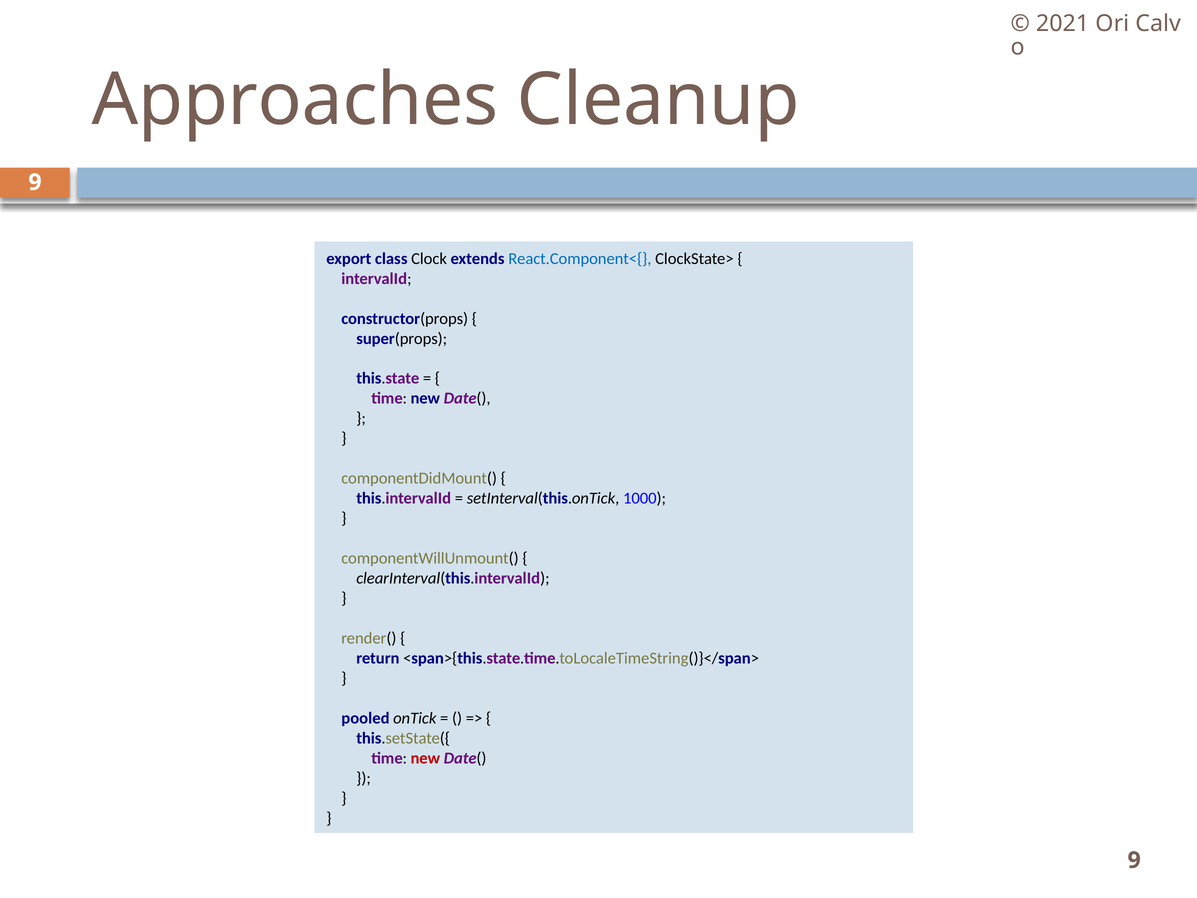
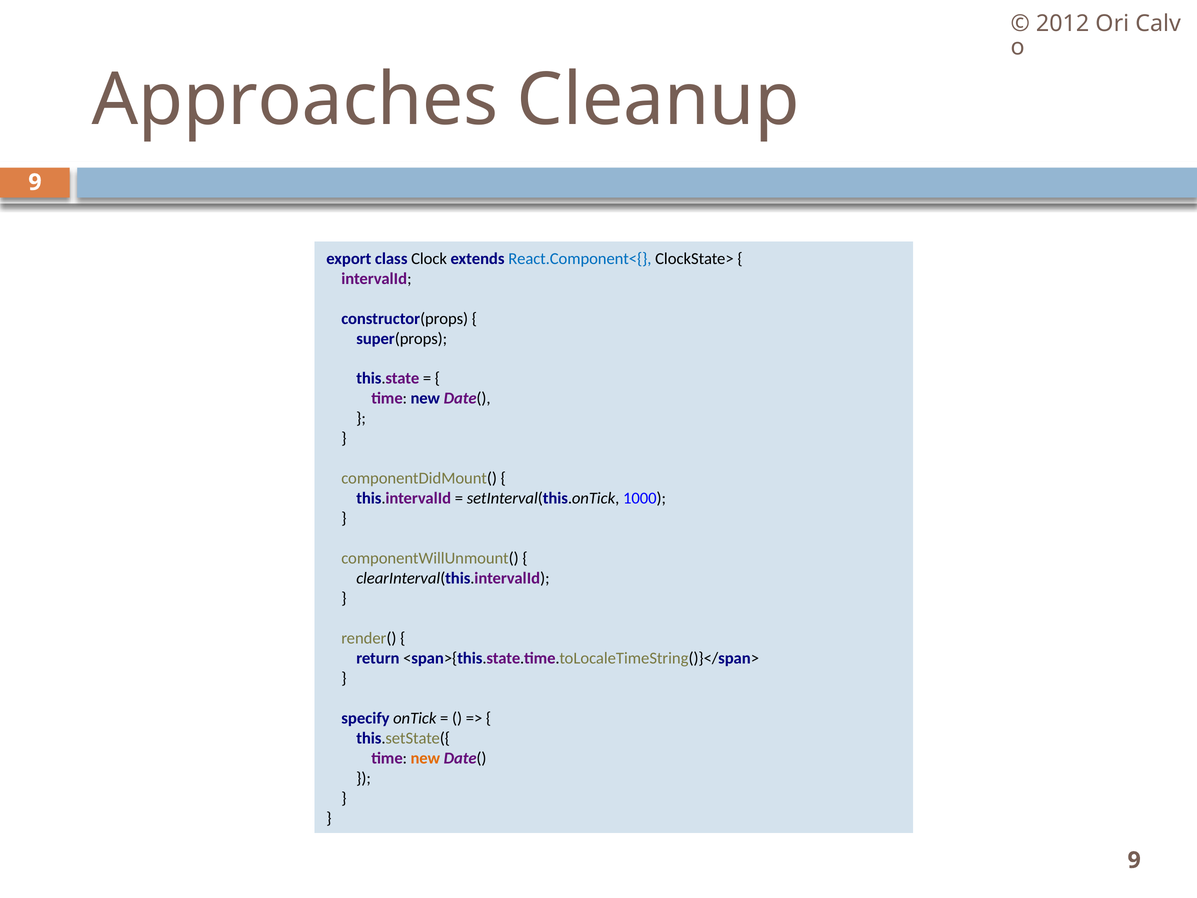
2021: 2021 -> 2012 (1063, 24)
pooled: pooled -> specify (365, 718)
new colour: red -> orange (425, 758)
